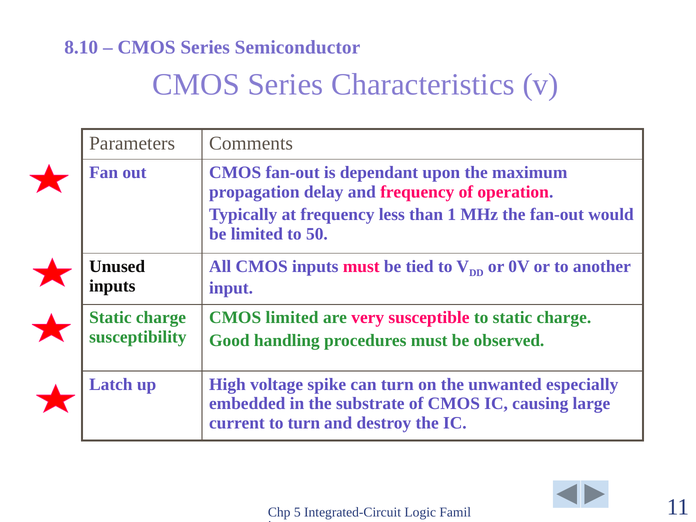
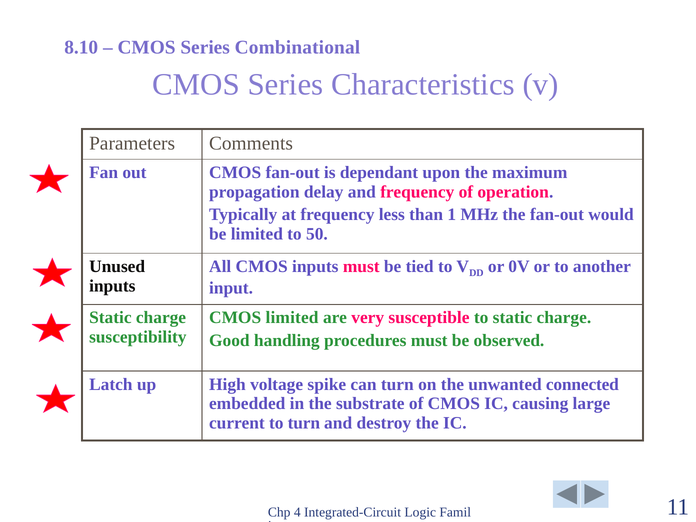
Semiconductor: Semiconductor -> Combinational (297, 47)
especially: especially -> connected (582, 384)
5: 5 -> 4 (297, 512)
